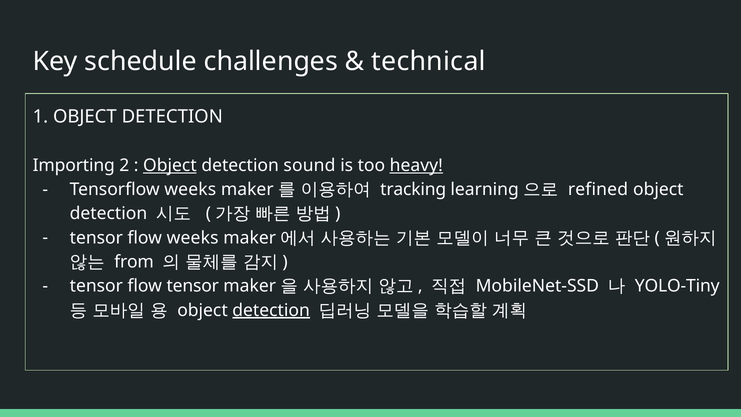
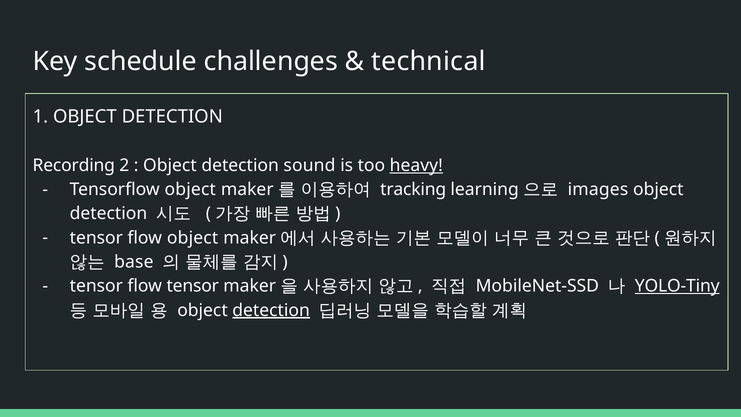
Importing: Importing -> Recording (74, 165)
Object underline: present -> none (170, 165)
Tensorflow weeks: weeks -> object (190, 189)
refined: refined -> images (598, 189)
flow weeks: weeks -> object (193, 238)
from: from -> base (134, 262)
YOLO-Tiny underline: none -> present (677, 286)
